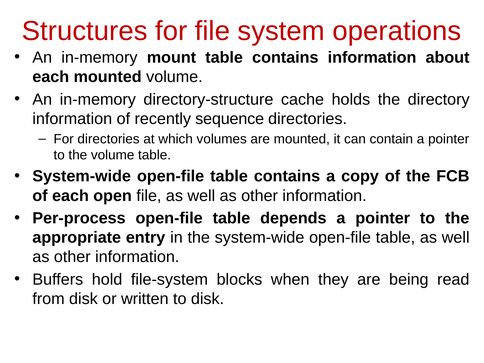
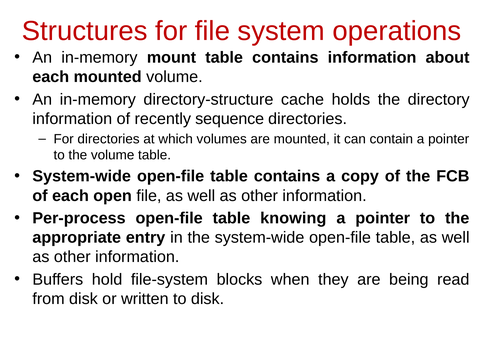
depends: depends -> knowing (293, 218)
